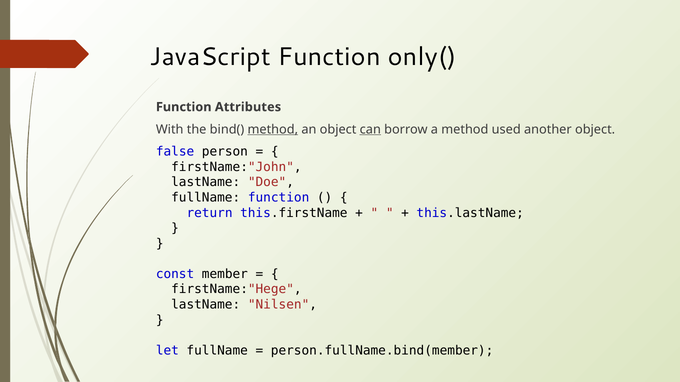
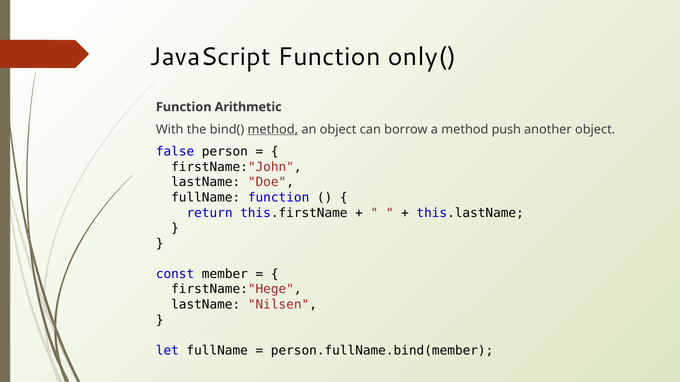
Attributes: Attributes -> Arithmetic (248, 107)
can underline: present -> none (370, 130)
used: used -> push (506, 130)
